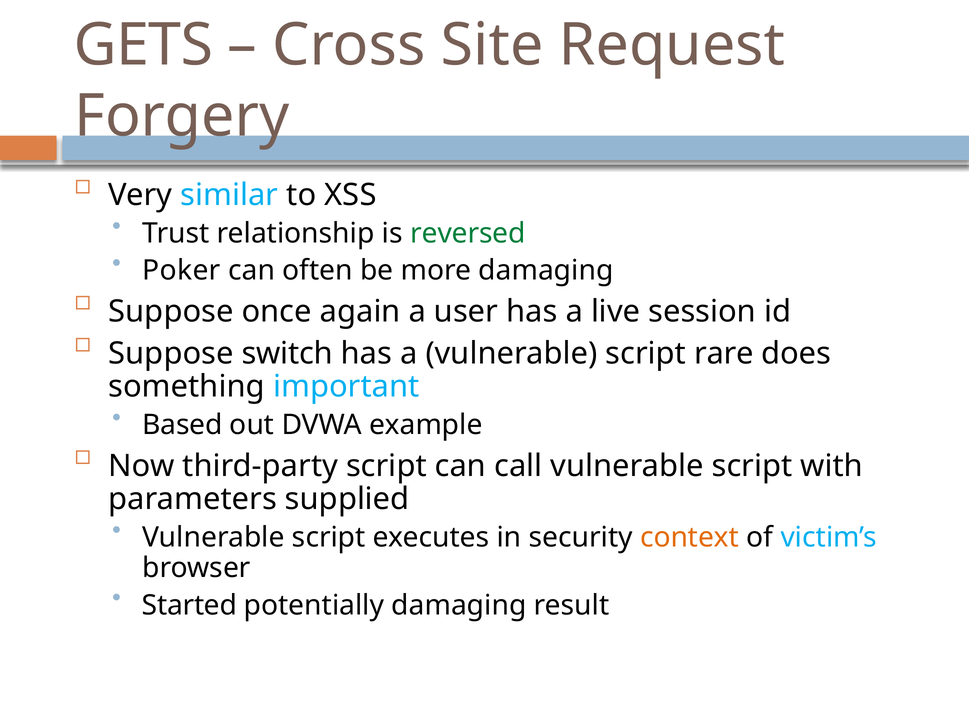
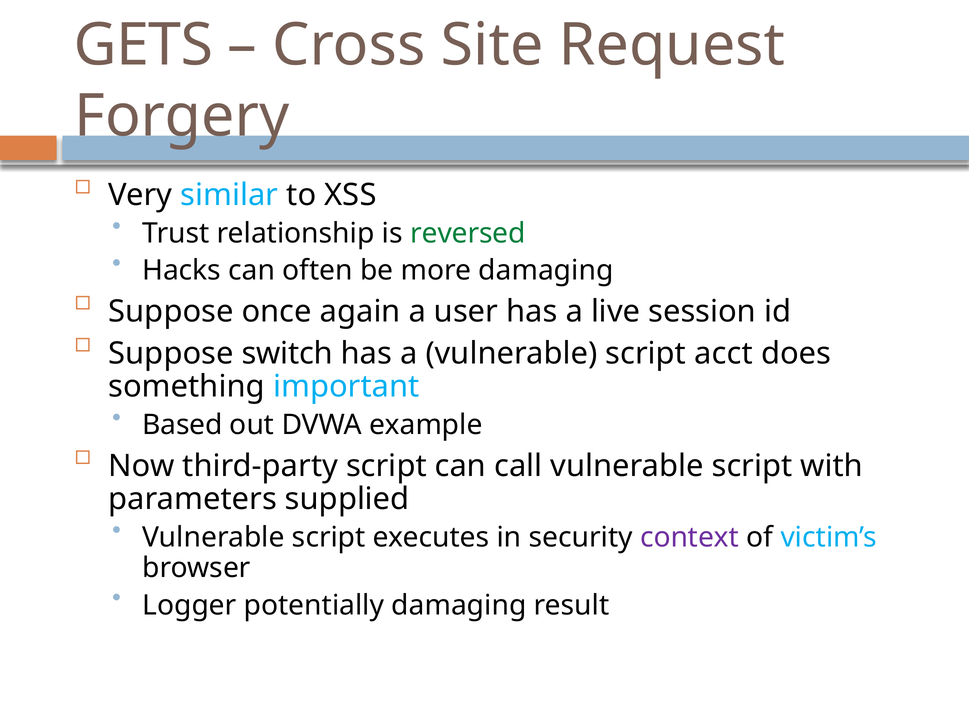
Poker: Poker -> Hacks (182, 270)
rare: rare -> acct (724, 353)
context colour: orange -> purple (690, 537)
Started: Started -> Logger (189, 605)
